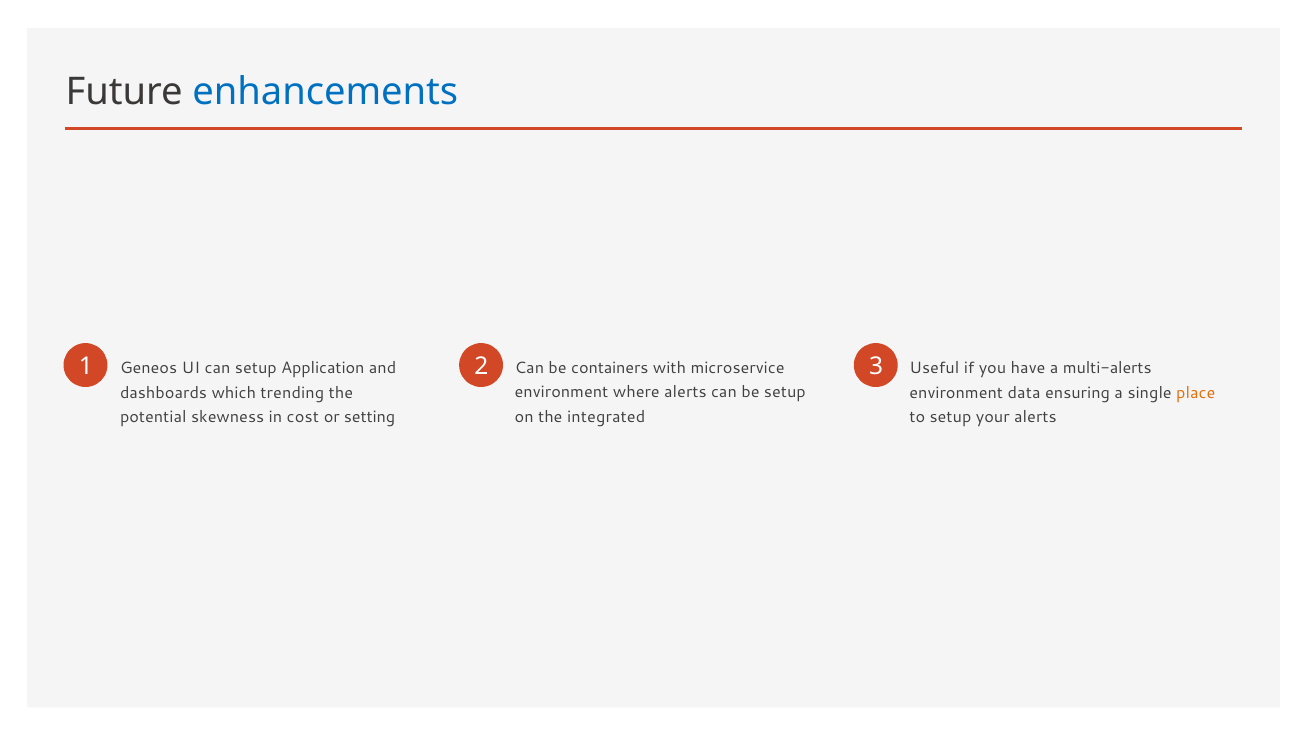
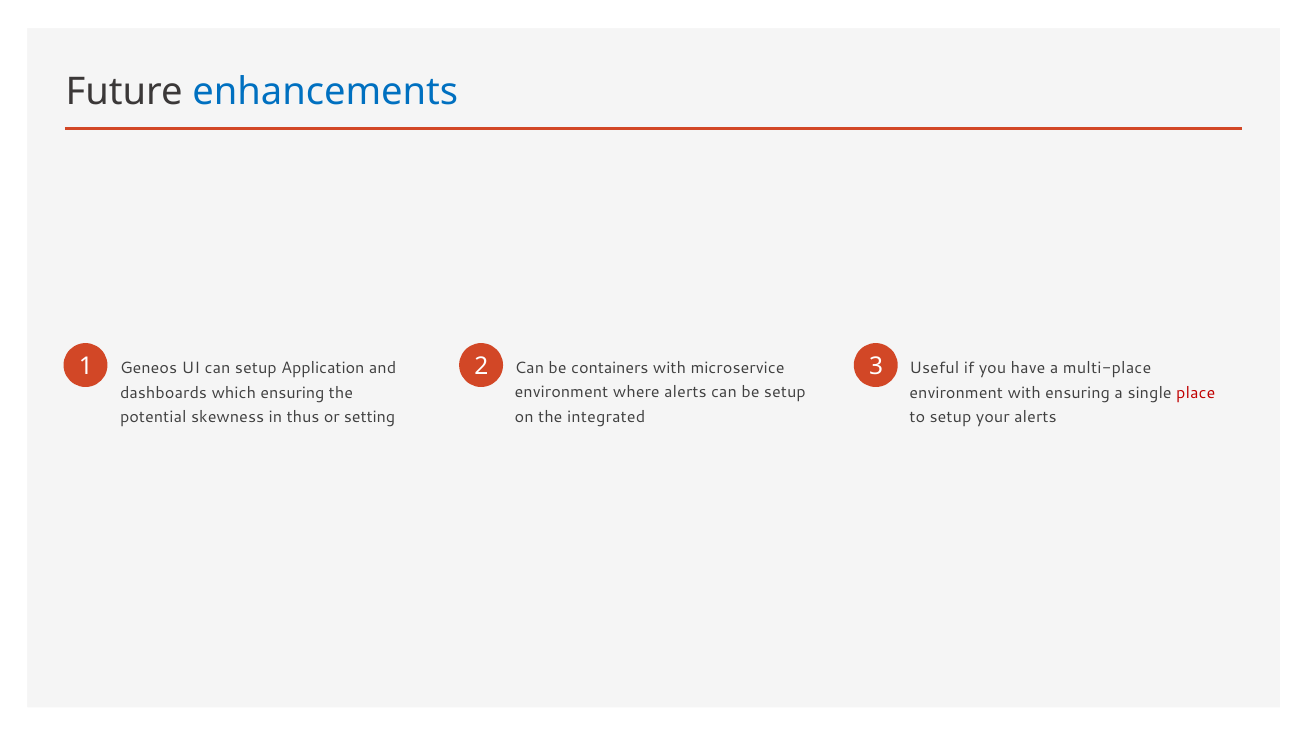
multi-alerts: multi-alerts -> multi-place (1107, 368)
which trending: trending -> ensuring (292, 393)
environment data: data -> with (1024, 393)
place colour: orange -> red (1196, 393)
cost: cost -> thus (303, 417)
